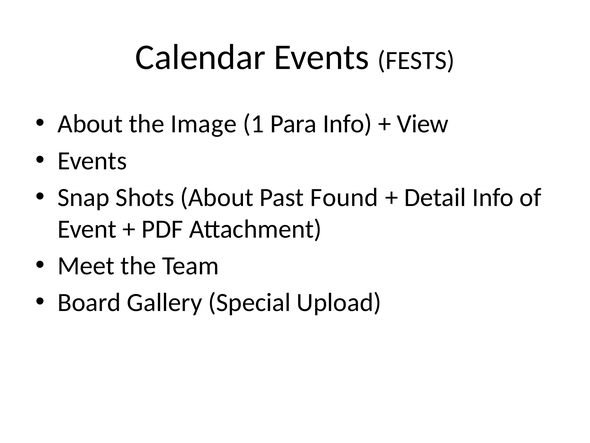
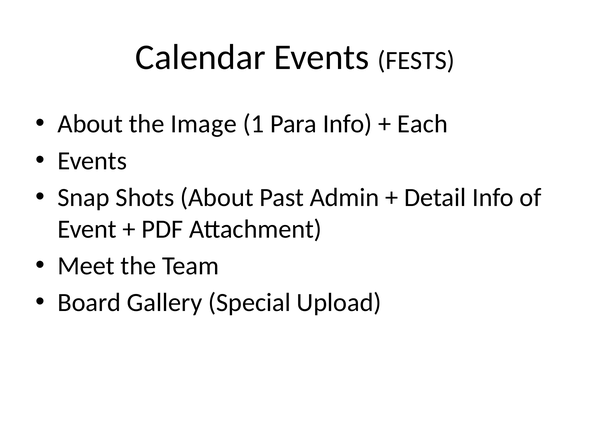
View: View -> Each (422, 124)
Found: Found -> Admin (344, 197)
